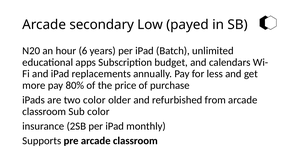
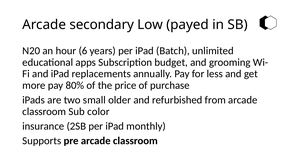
calendars: calendars -> grooming (230, 62)
two color: color -> small (94, 100)
